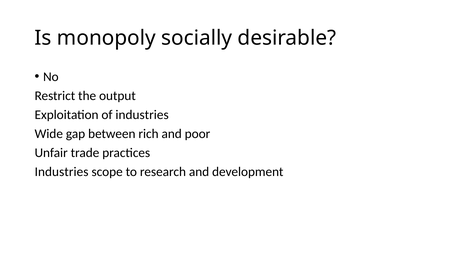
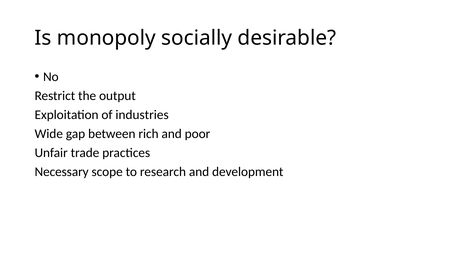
Industries: Industries -> Necessary (62, 172)
